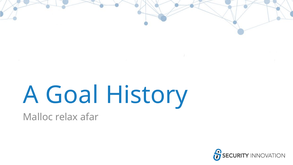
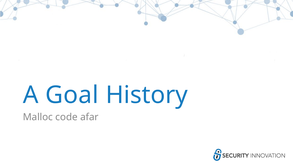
relax: relax -> code (67, 117)
